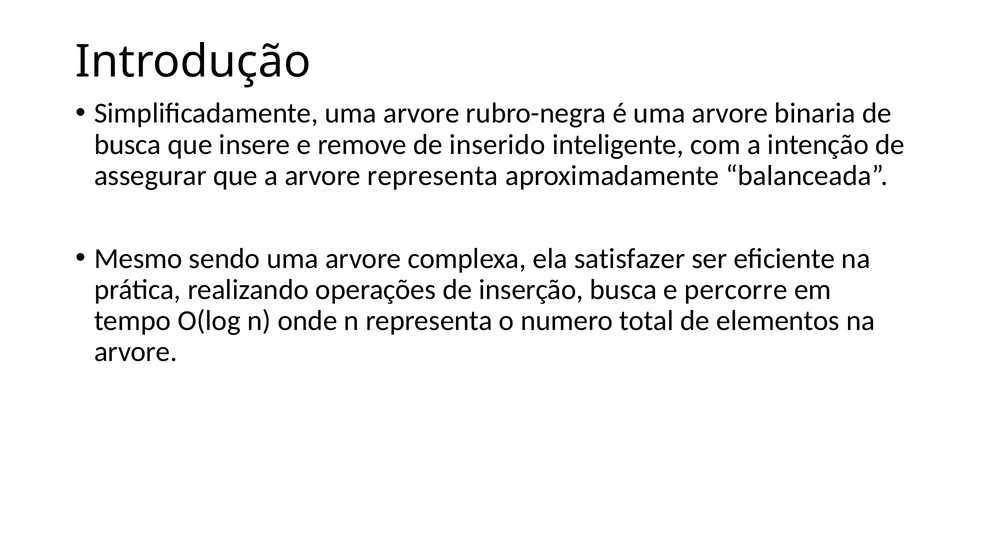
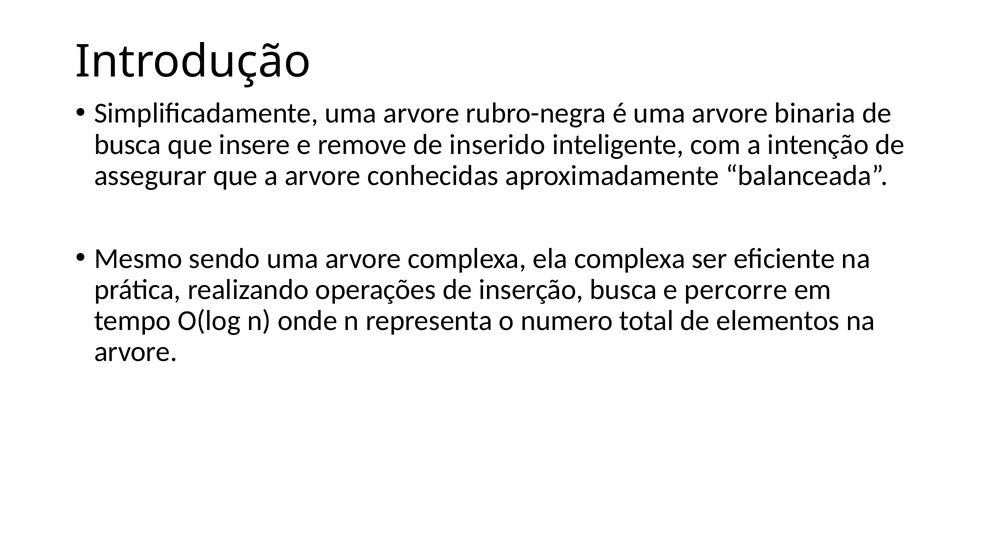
arvore representa: representa -> conhecidas (433, 176)
ela satisfazer: satisfazer -> complexa (630, 258)
